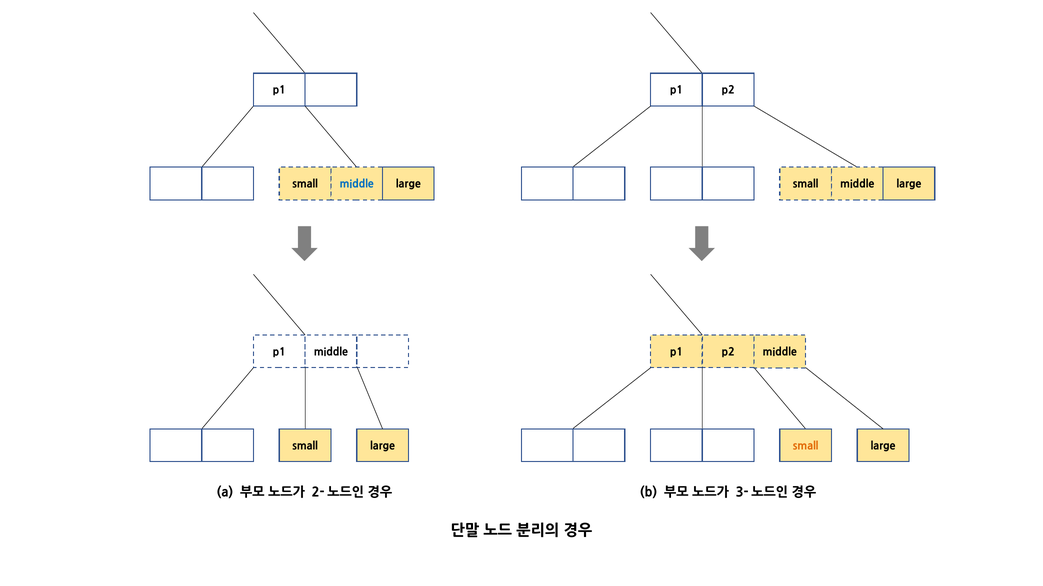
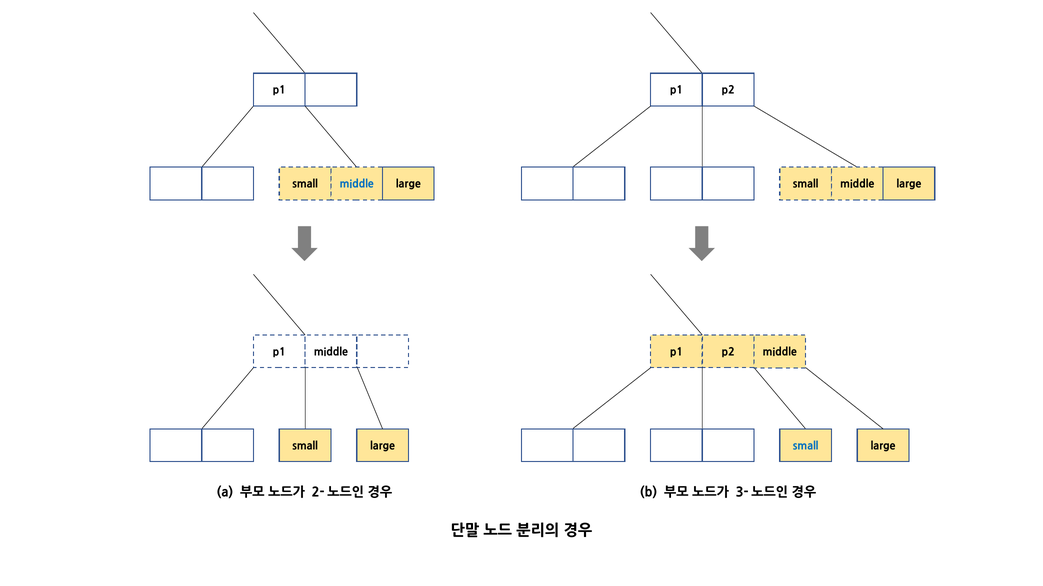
small colour: orange -> blue (806, 447)
